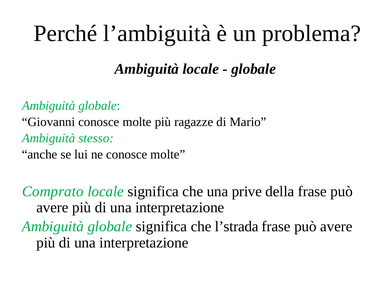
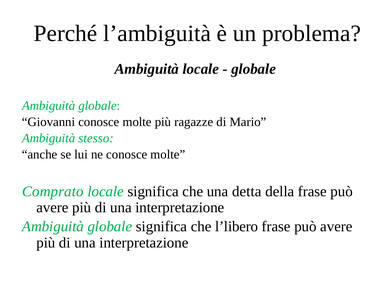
prive: prive -> detta (247, 192)
l’strada: l’strada -> l’libero (237, 227)
